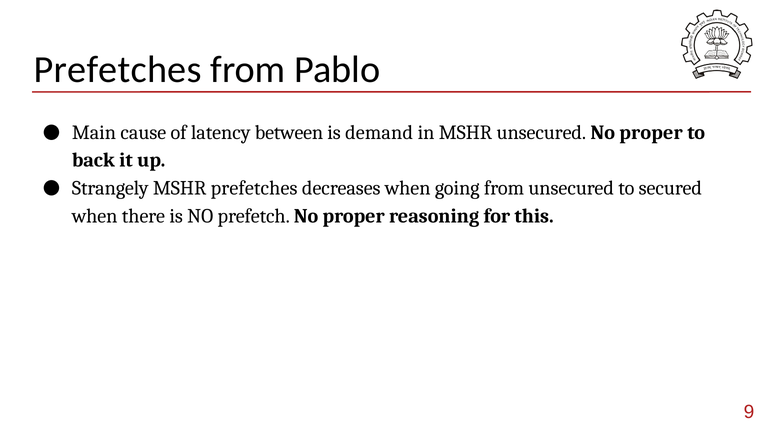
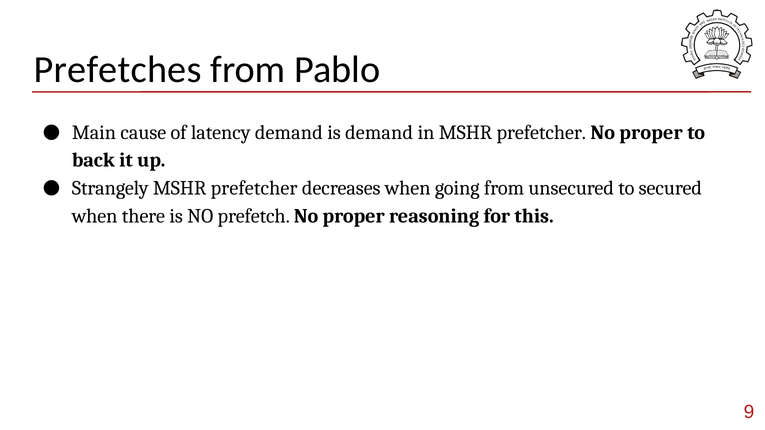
latency between: between -> demand (289, 133)
in MSHR unsecured: unsecured -> prefetcher (541, 133)
Strangely MSHR prefetches: prefetches -> prefetcher (254, 188)
